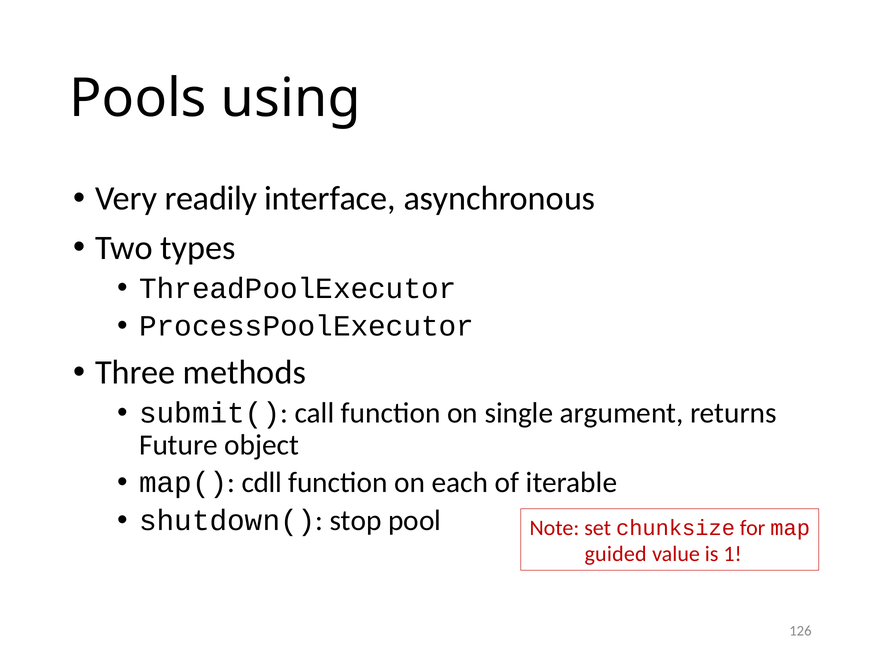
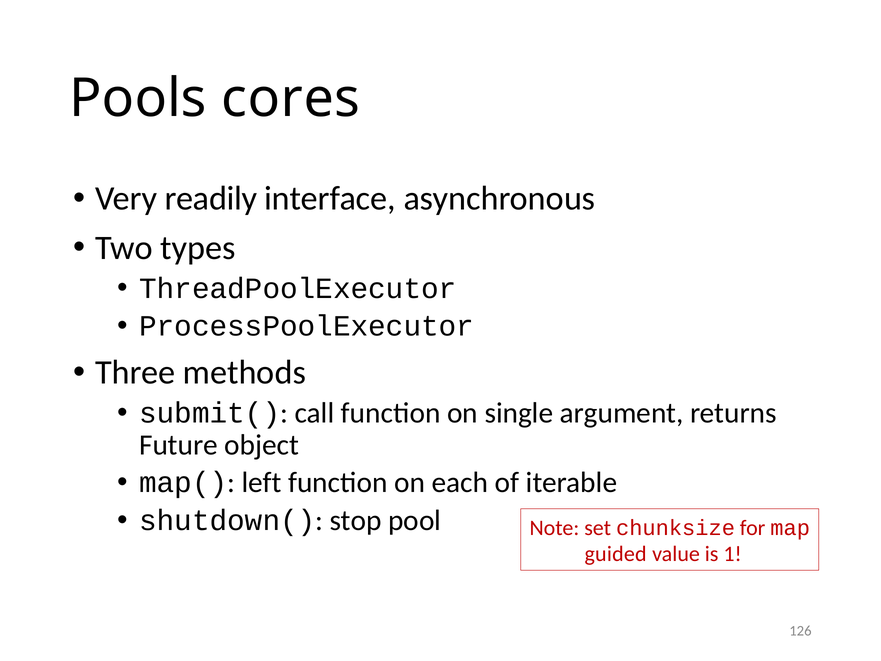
using: using -> cores (291, 99)
cdll: cdll -> left (262, 483)
